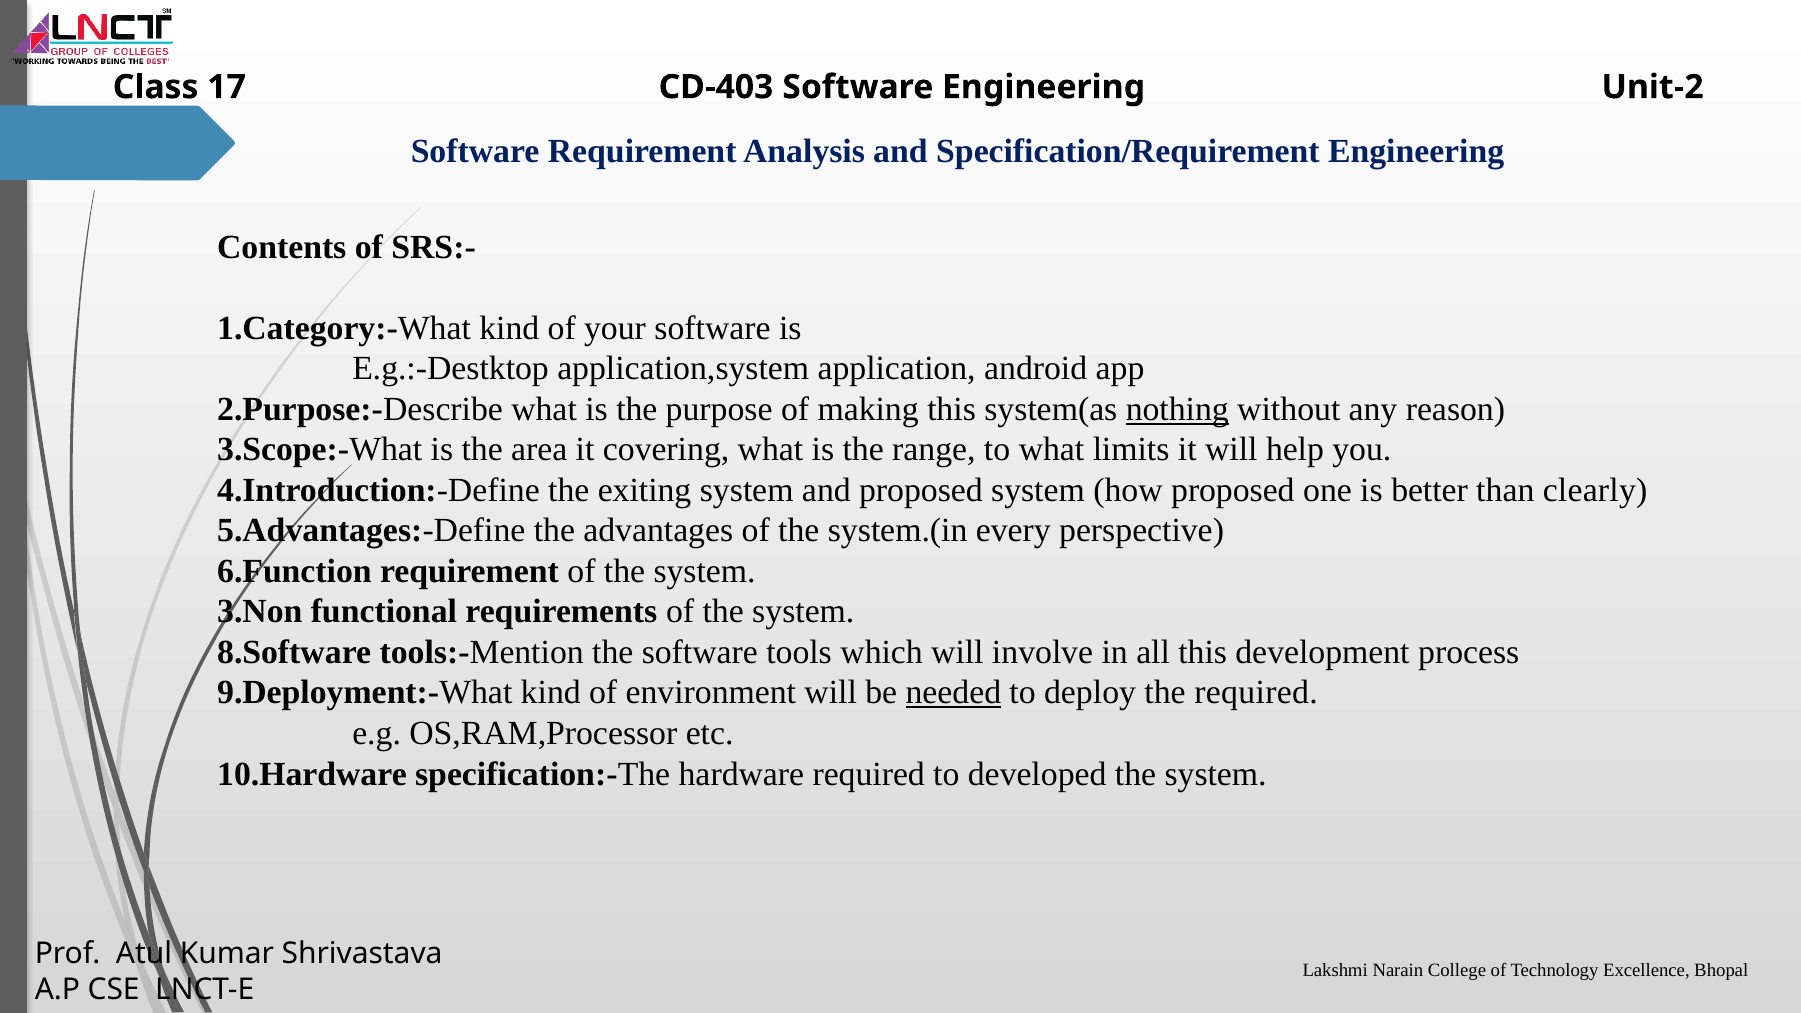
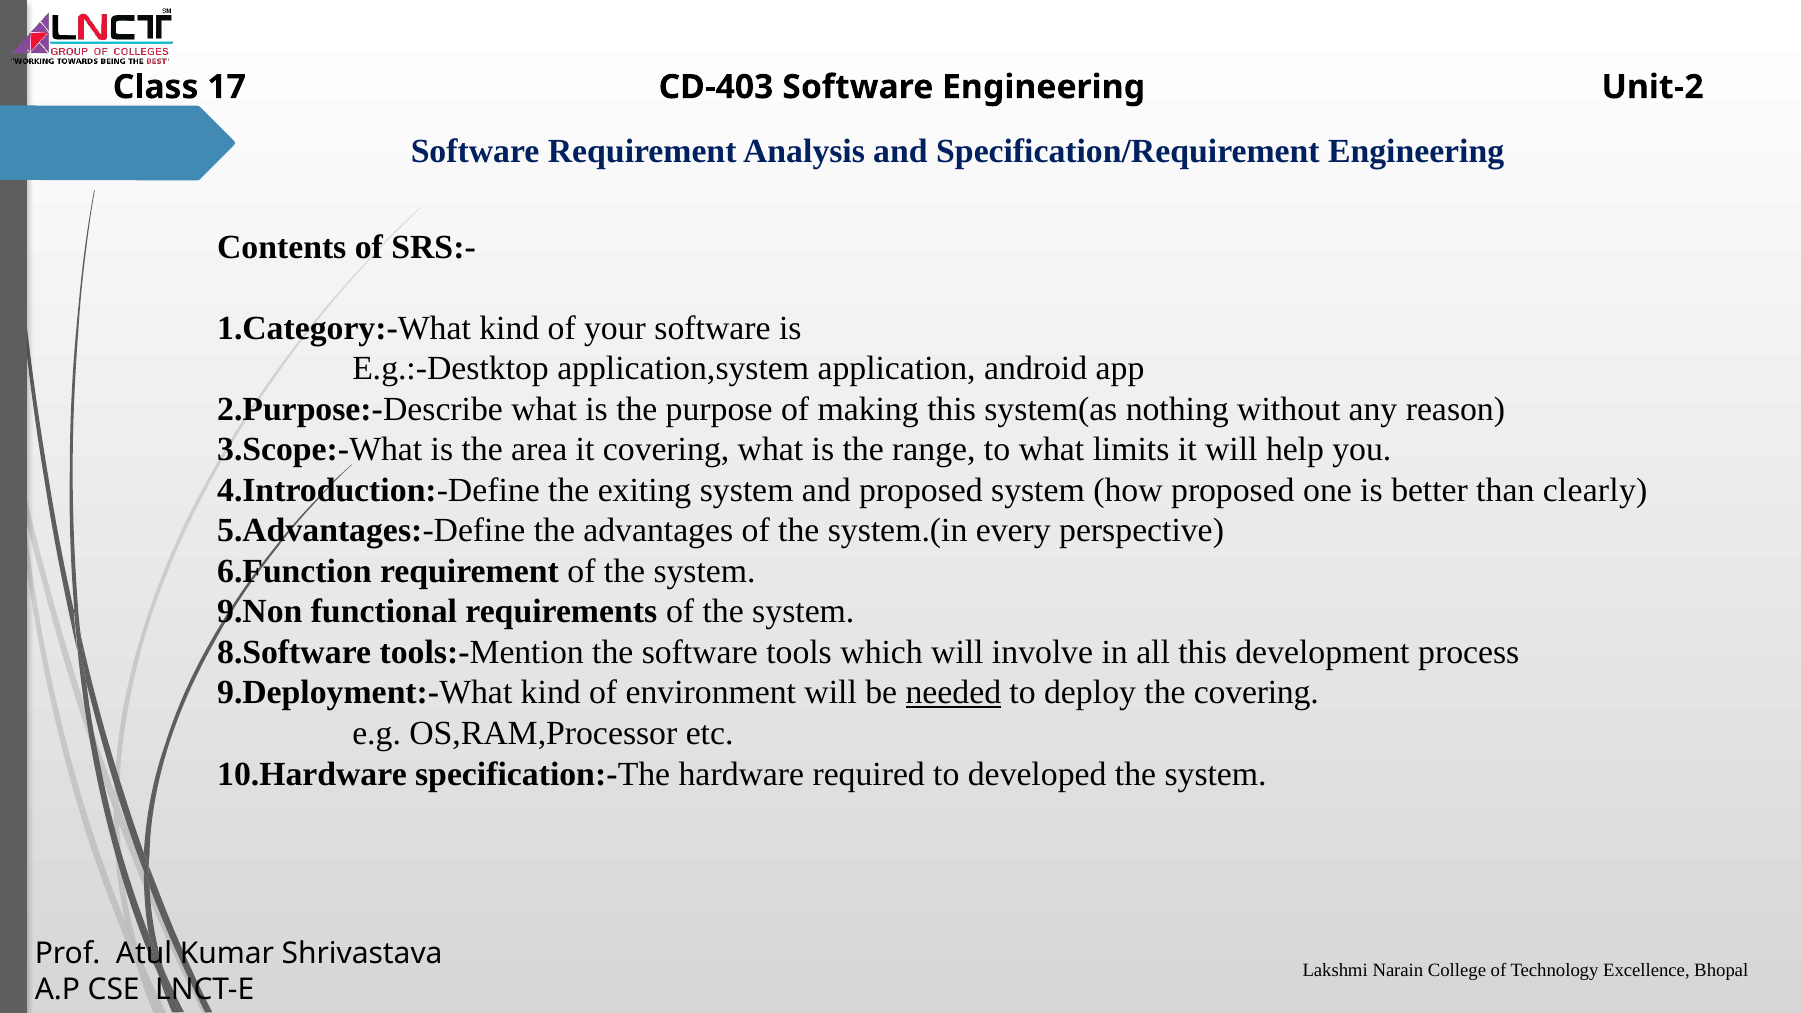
nothing underline: present -> none (1177, 409)
3.Non: 3.Non -> 9.Non (260, 612)
the required: required -> covering (1256, 693)
